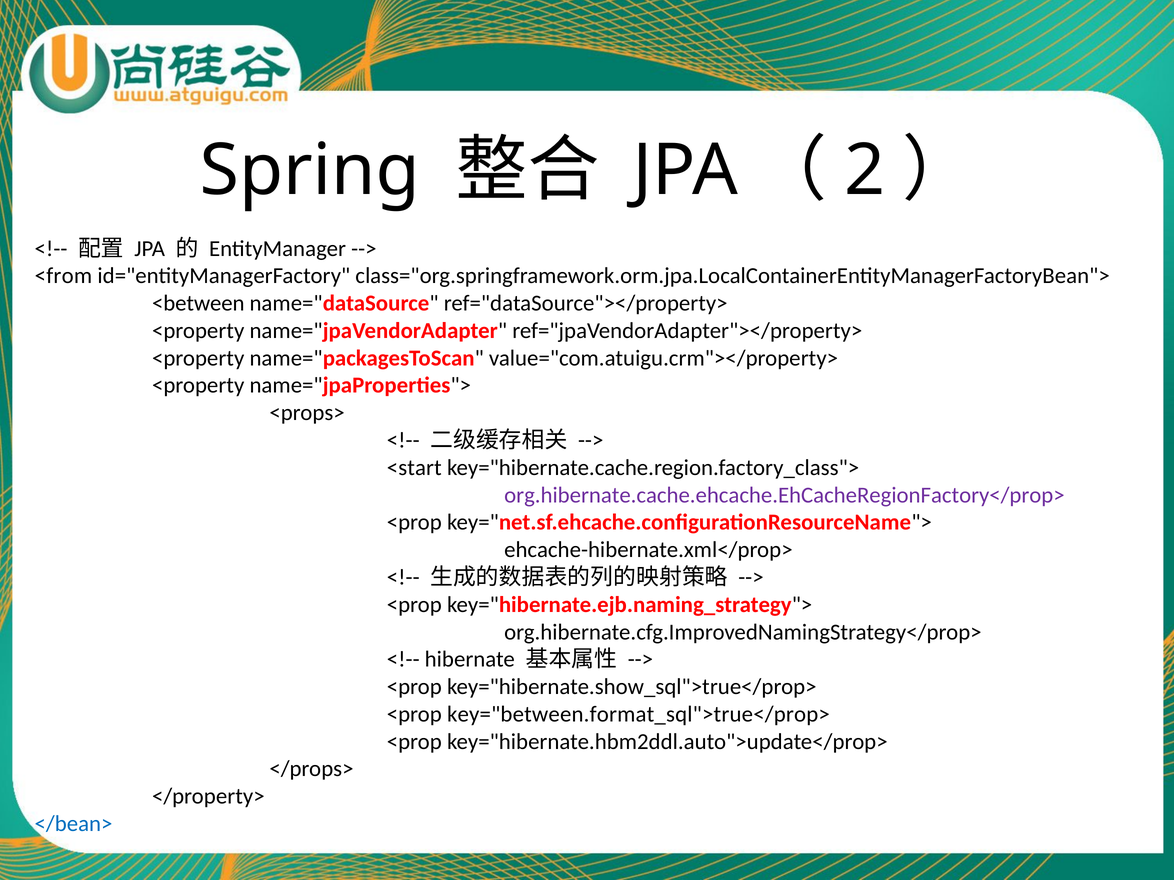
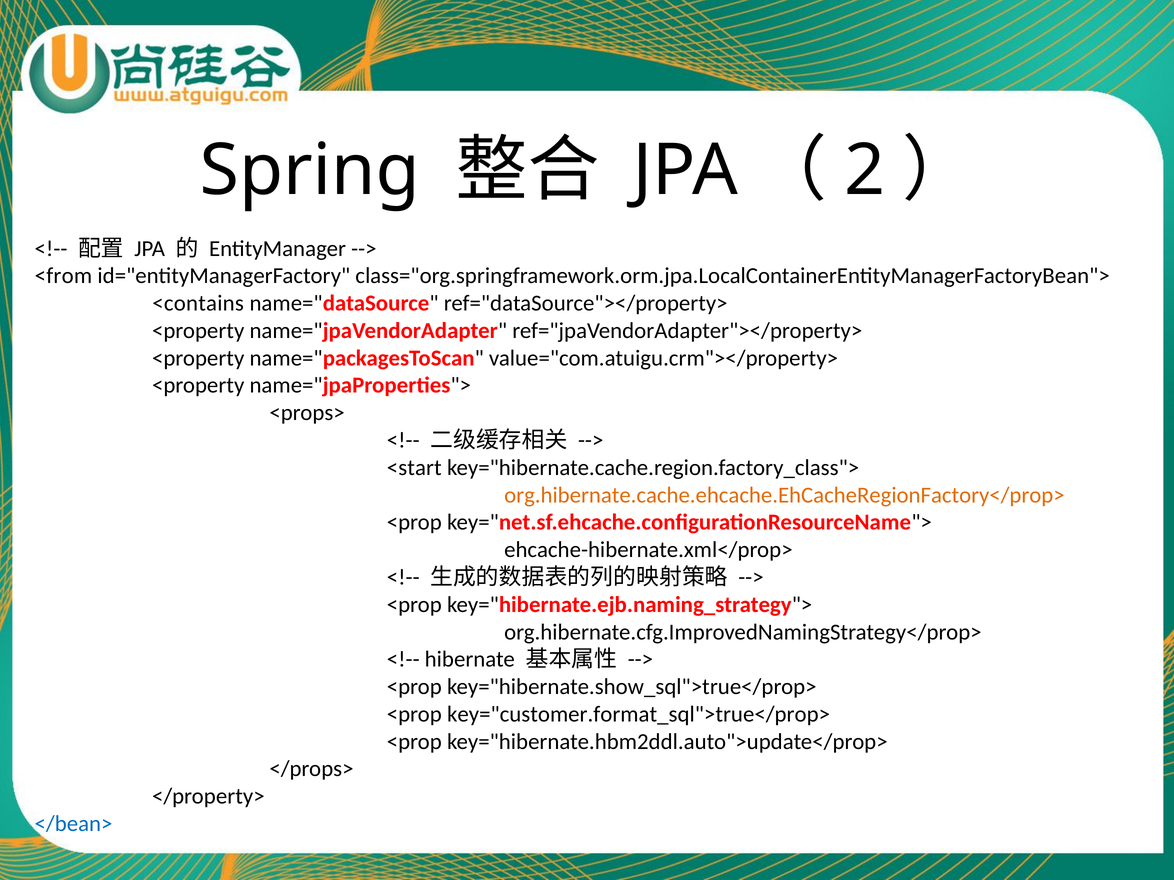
<between: <between -> <contains (198, 303)
org.hibernate.cache.ehcache.EhCacheRegionFactory</prop> colour: purple -> orange (784, 495)
key="between.format_sql">true</prop>: key="between.format_sql">true</prop> -> key="customer.format_sql">true</prop> (639, 715)
